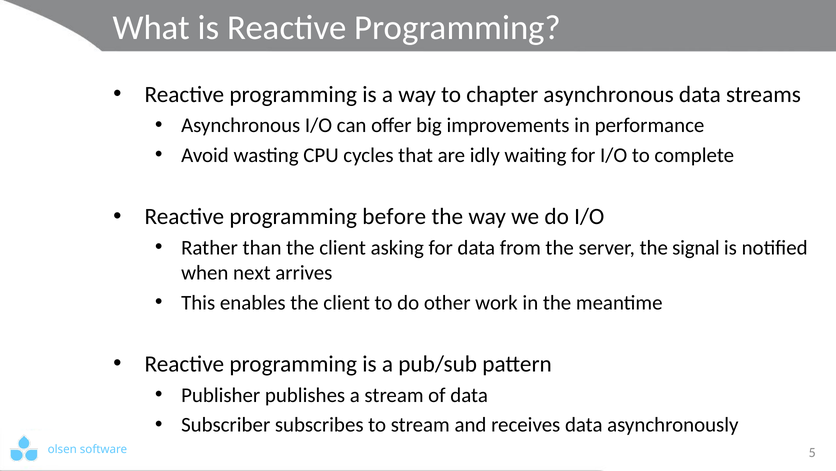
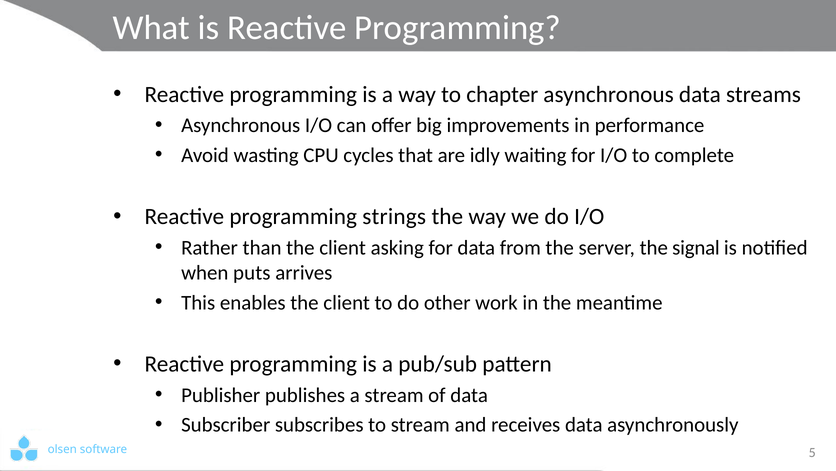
before: before -> strings (394, 216)
next: next -> puts (252, 272)
